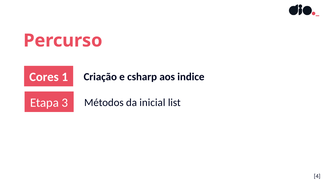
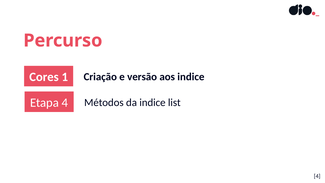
csharp: csharp -> versão (142, 77)
Etapa 3: 3 -> 4 (65, 103)
da inicial: inicial -> indice (152, 102)
